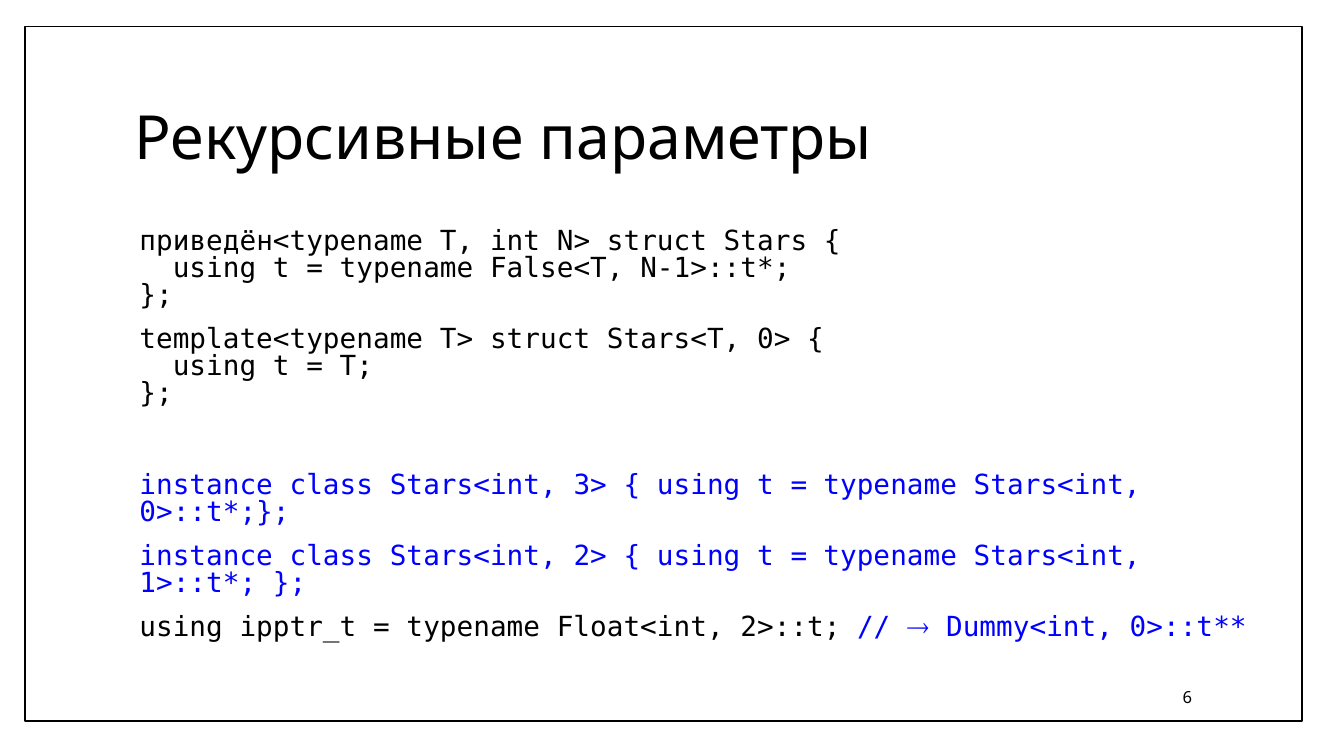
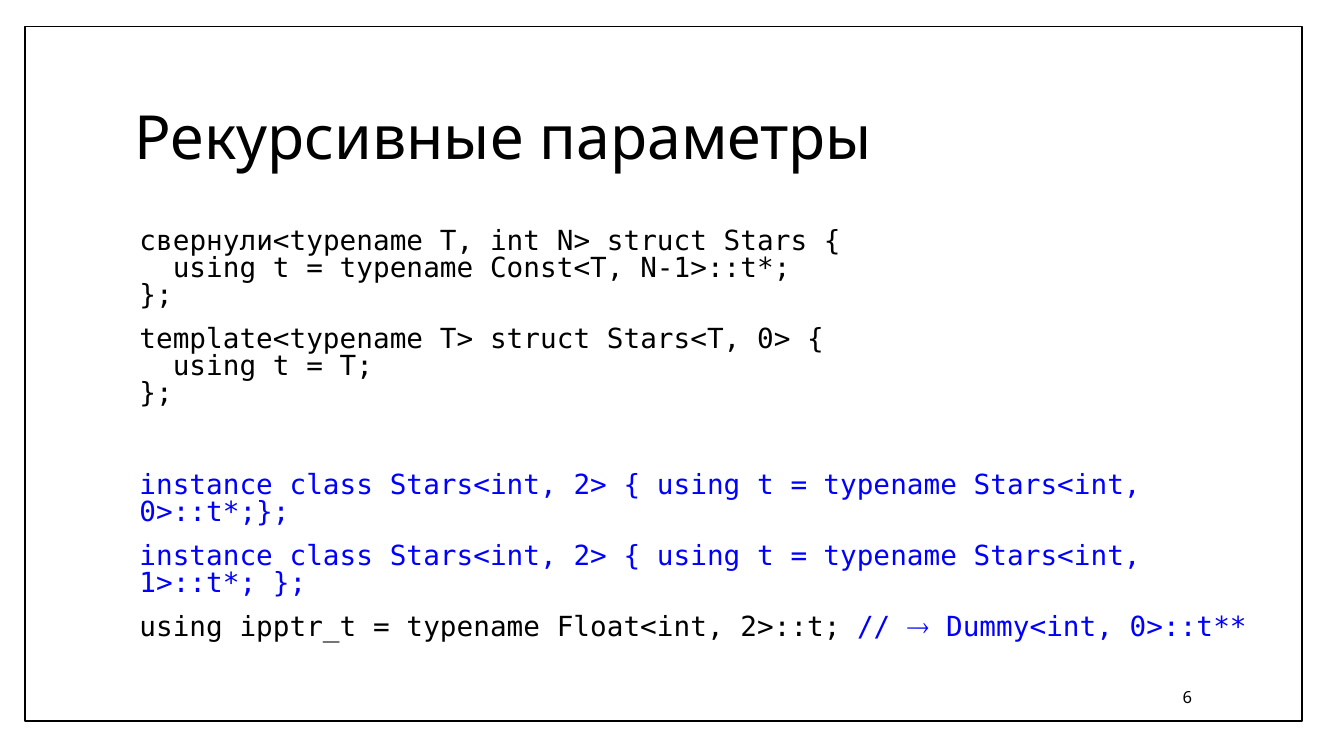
приведён<typename: приведён<typename -> свернули<typename (281, 241)
False<T: False<T -> Const<T (557, 268)
3>: 3> -> 2> (590, 485)
